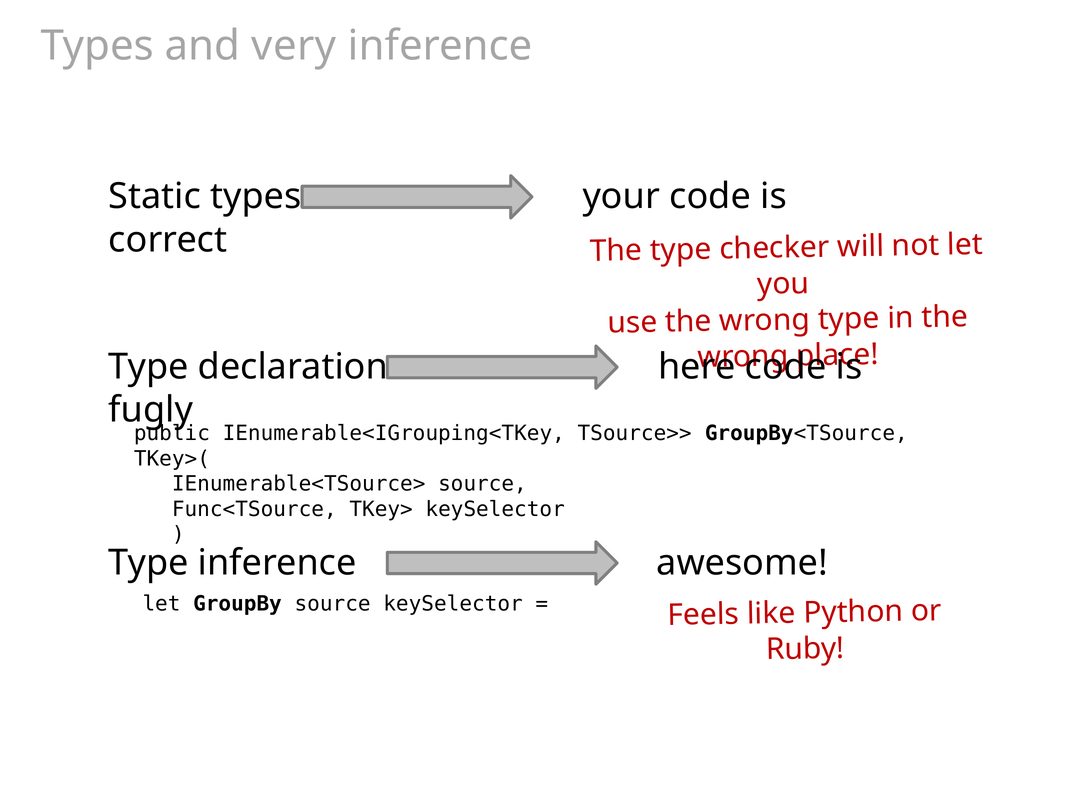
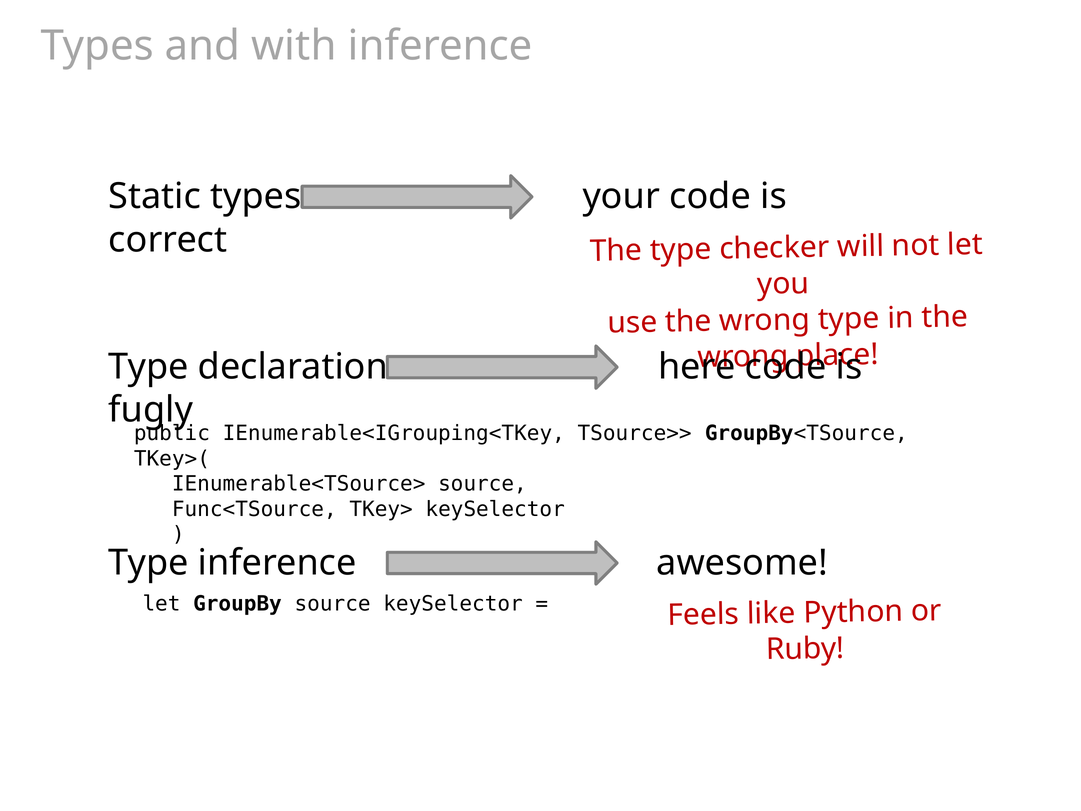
very: very -> with (294, 46)
